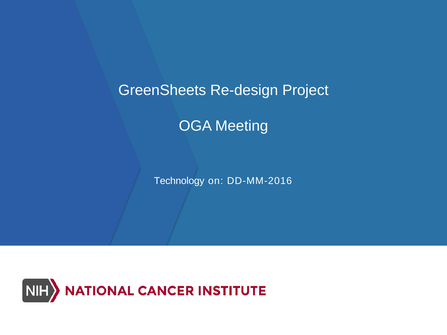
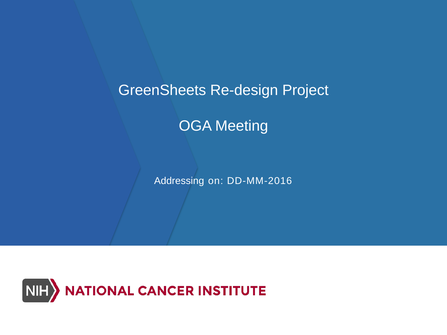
Technology: Technology -> Addressing (179, 181)
